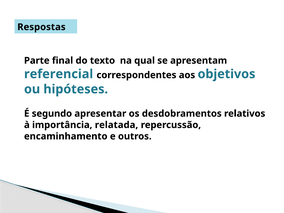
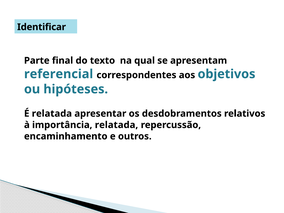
Respostas: Respostas -> Identificar (42, 27)
É segundo: segundo -> relatada (52, 114)
